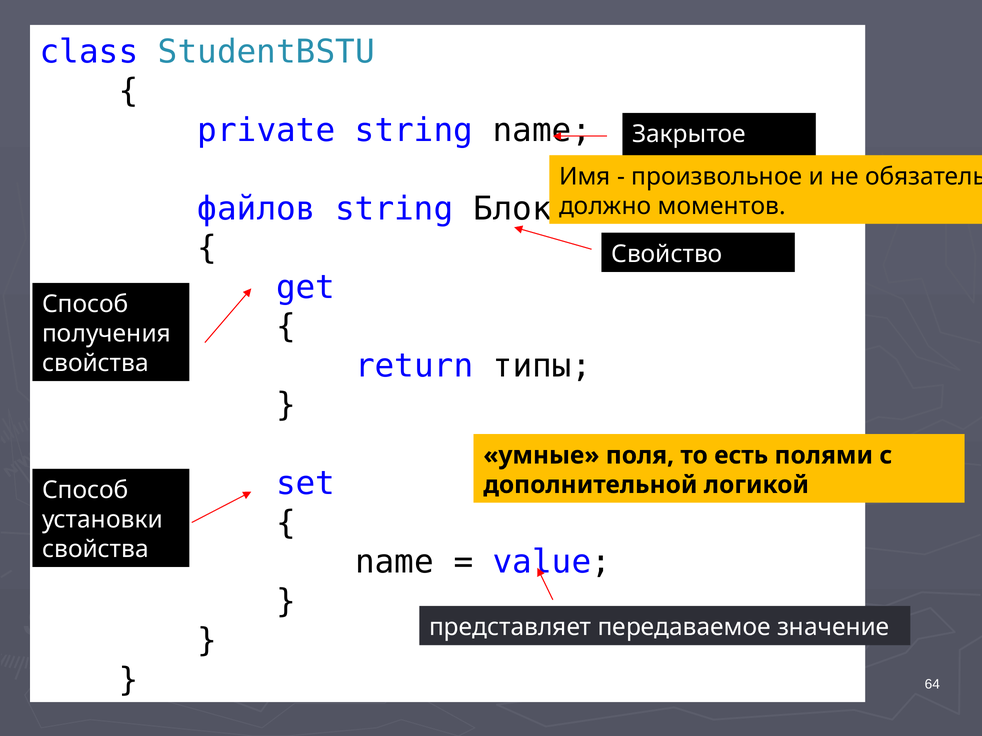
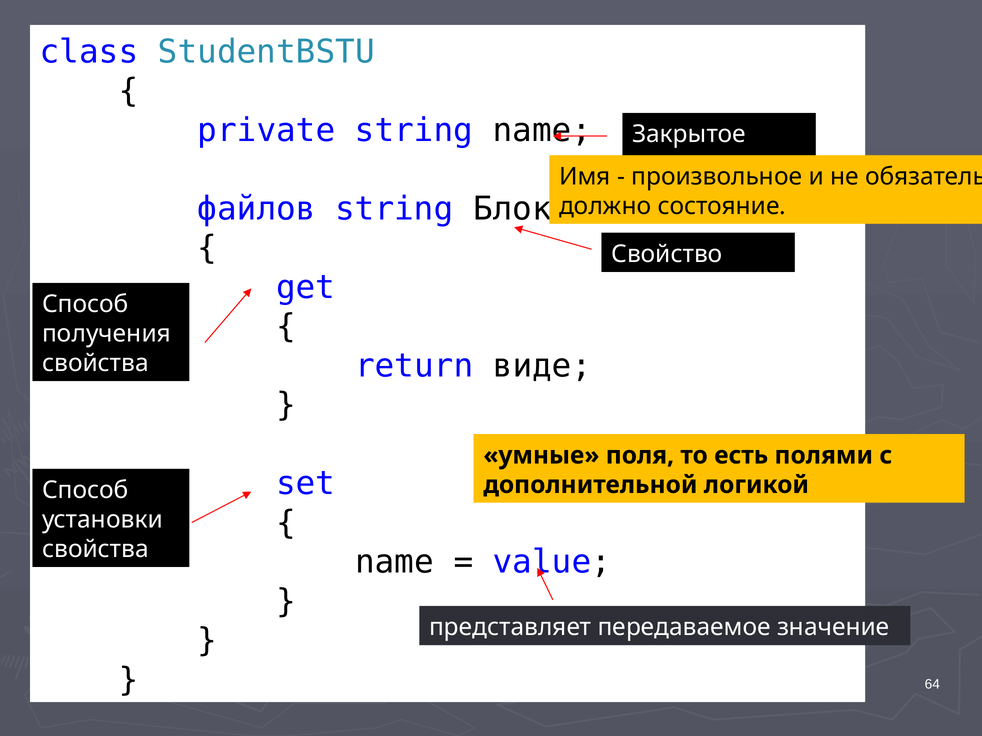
моментов: моментов -> состояние (722, 206)
типы: типы -> виде (542, 366)
